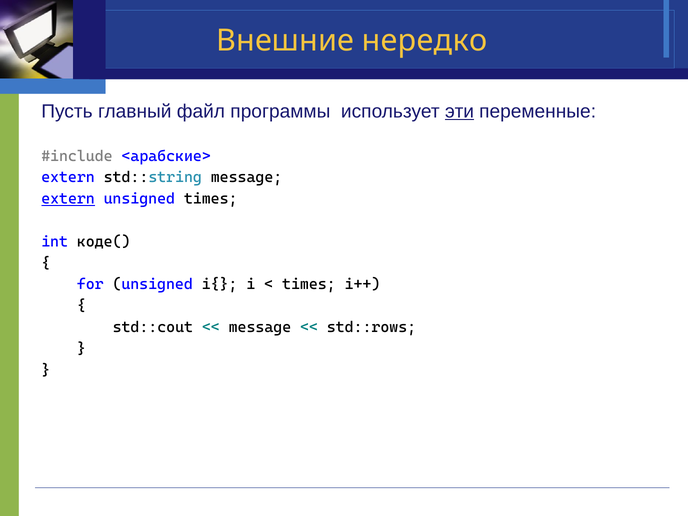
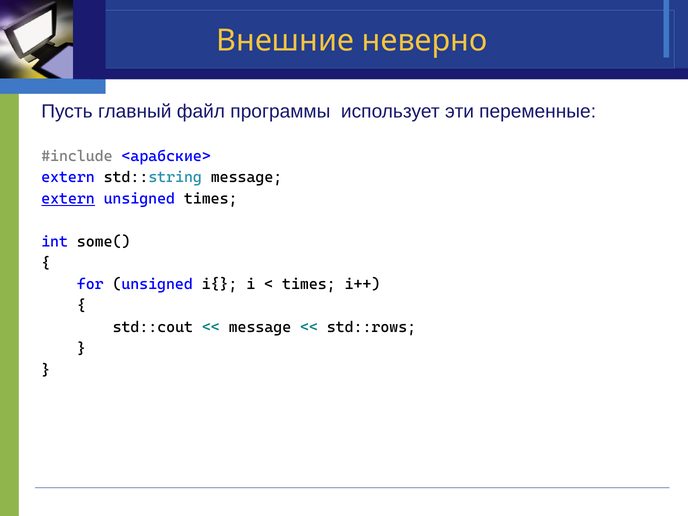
нередко: нередко -> неверно (425, 41)
эти underline: present -> none (460, 111)
коде(: коде( -> some( (104, 242)
